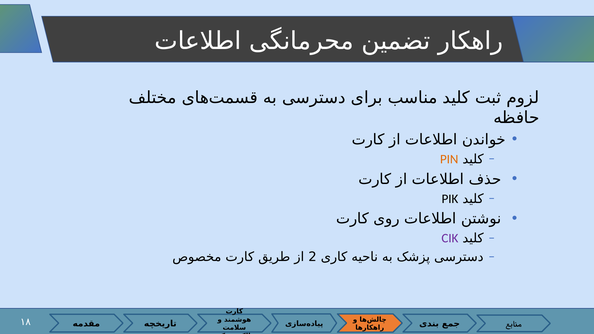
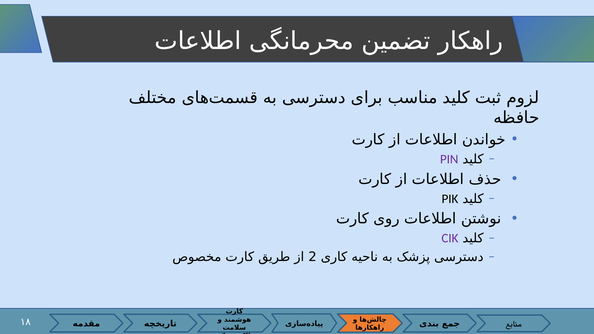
PIN colour: orange -> purple (449, 159)
